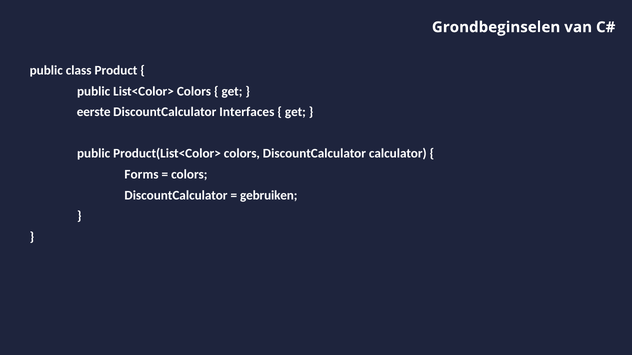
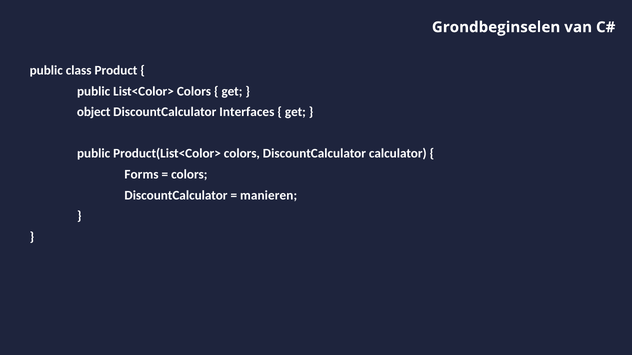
eerste: eerste -> object (94, 112)
gebruiken: gebruiken -> manieren (269, 195)
